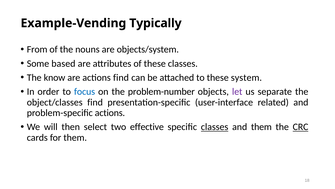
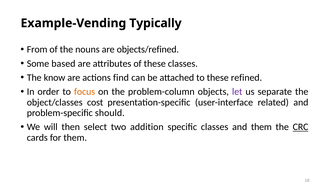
objects/system: objects/system -> objects/refined (148, 49)
system: system -> refined (246, 77)
focus colour: blue -> orange (85, 91)
problem-number: problem-number -> problem-column (161, 91)
object/classes find: find -> cost (95, 102)
problem-specific actions: actions -> should (110, 113)
effective: effective -> addition (147, 127)
classes underline: present -> none (215, 127)
